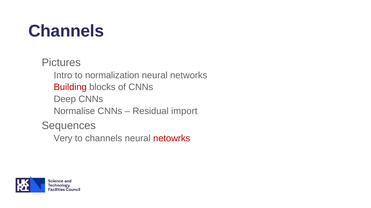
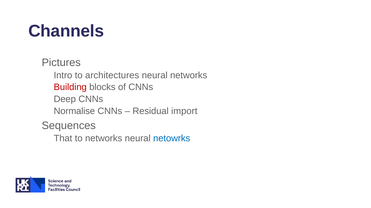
normalization: normalization -> architectures (112, 75)
Very: Very -> That (63, 139)
to channels: channels -> networks (104, 139)
netowrks colour: red -> blue (172, 139)
